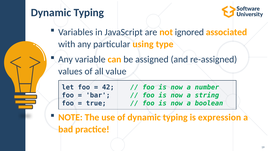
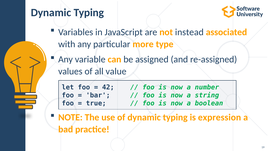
ignored: ignored -> instead (189, 32)
using: using -> more (143, 44)
